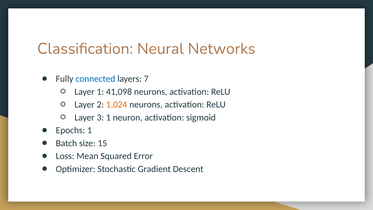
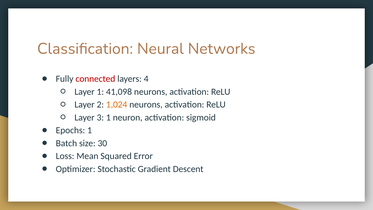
connected colour: blue -> red (95, 79)
7: 7 -> 4 (146, 79)
15: 15 -> 30 (102, 143)
